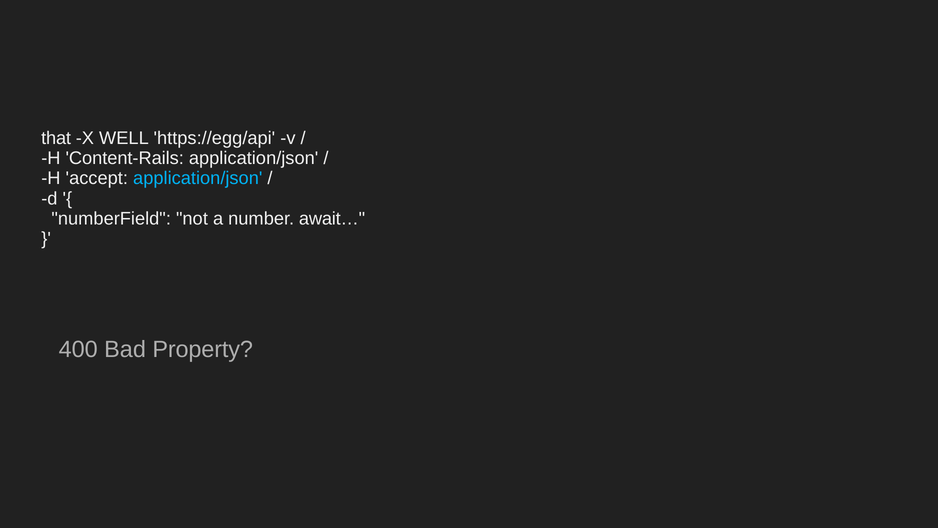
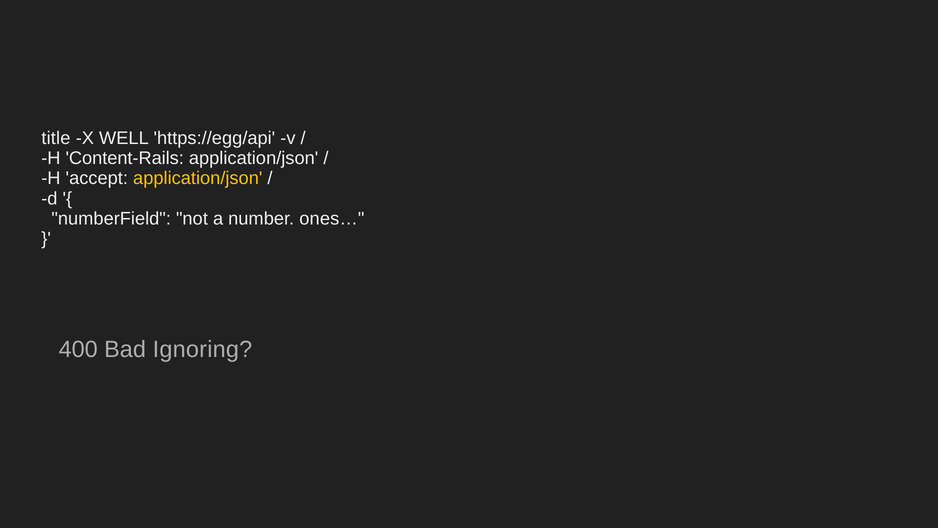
that: that -> title (56, 138)
application/json colour: light blue -> yellow (198, 178)
await…: await… -> ones… (332, 219)
Property: Property -> Ignoring (202, 349)
